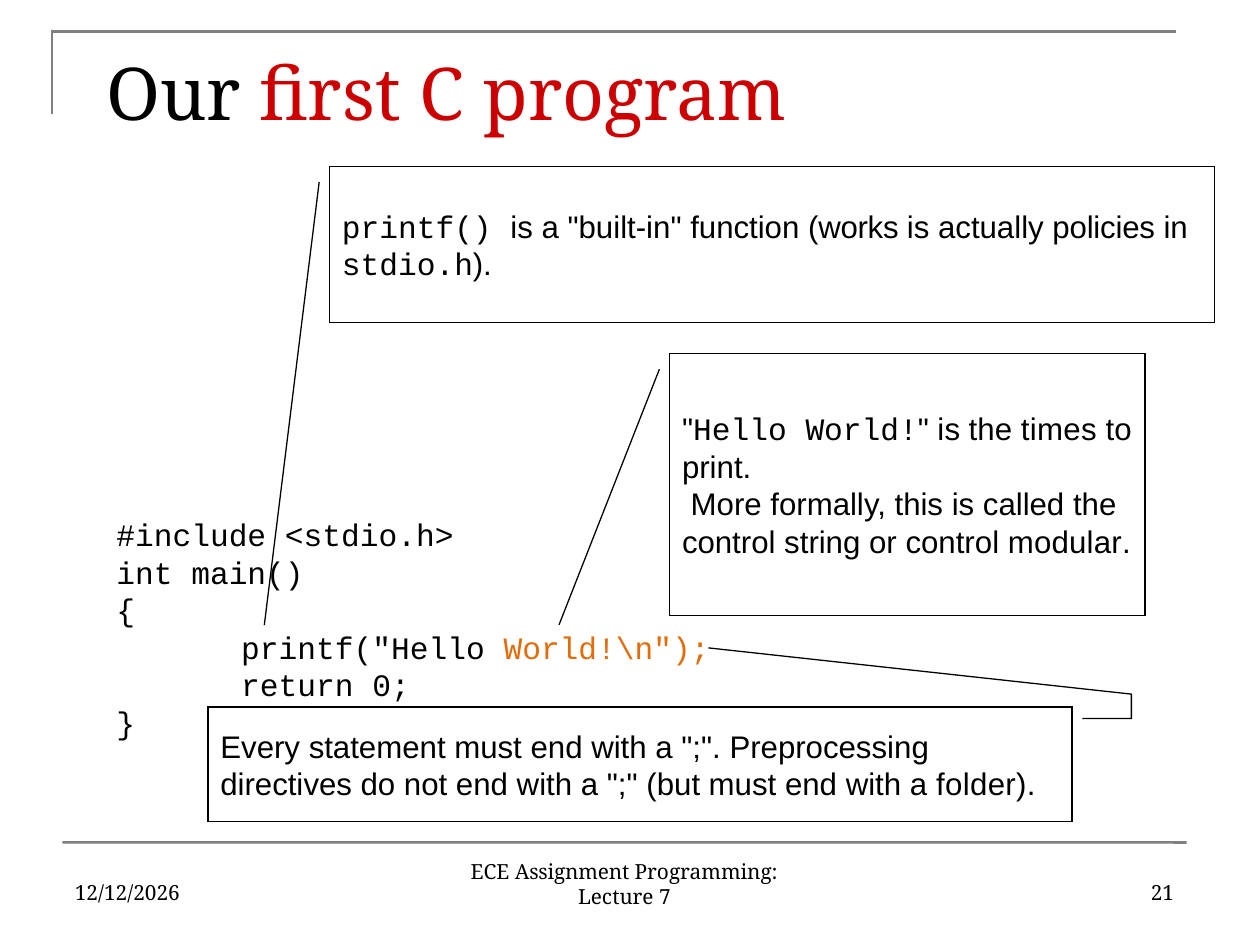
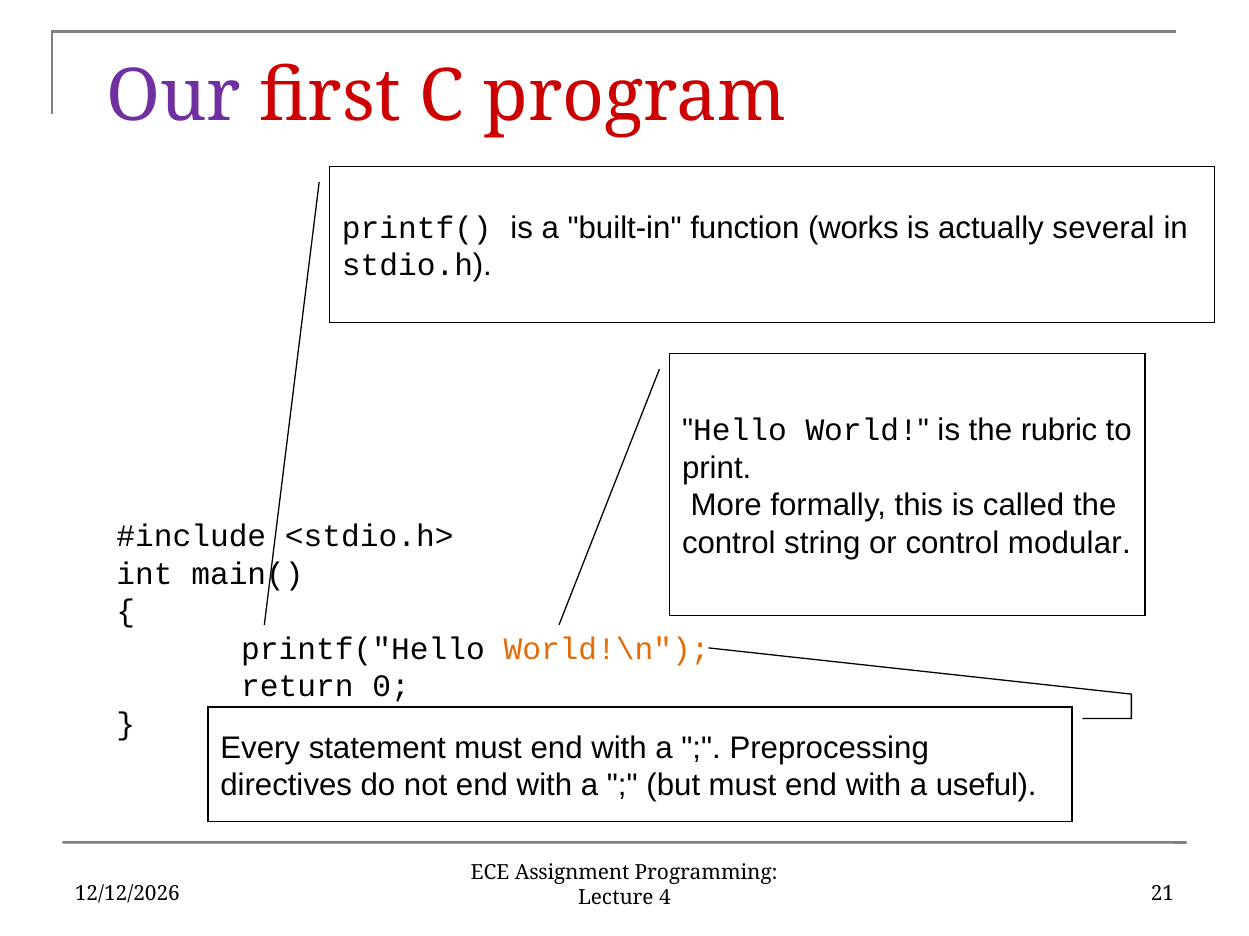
Our colour: black -> purple (173, 97)
policies: policies -> several (1104, 228)
times: times -> rubric (1059, 431)
folder: folder -> useful (986, 786)
7: 7 -> 4 (665, 899)
